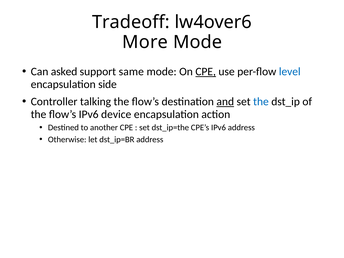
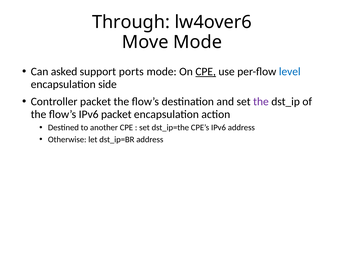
Tradeoff: Tradeoff -> Through (131, 22)
More: More -> Move (145, 42)
same: same -> ports (131, 72)
Controller talking: talking -> packet (96, 102)
and underline: present -> none (225, 102)
the colour: blue -> purple (261, 102)
IPv6 device: device -> packet (116, 114)
